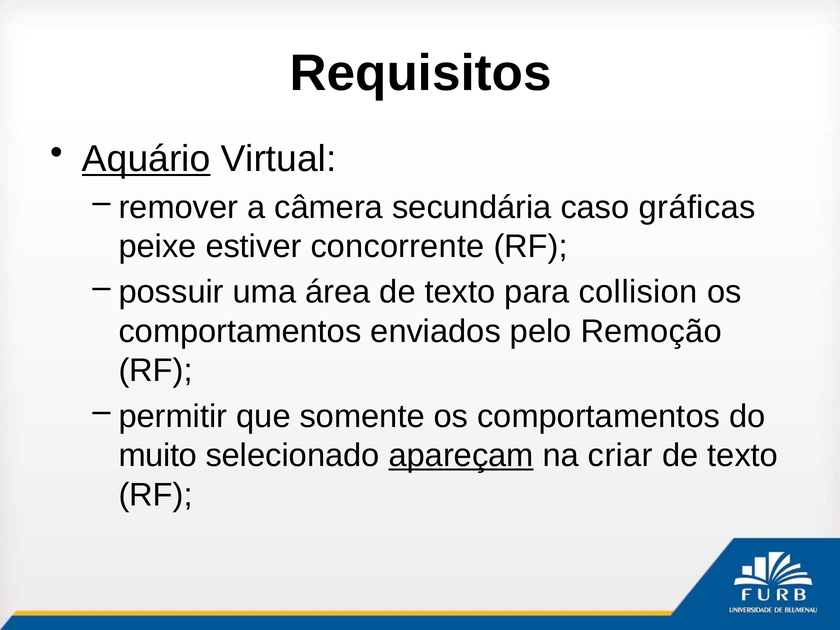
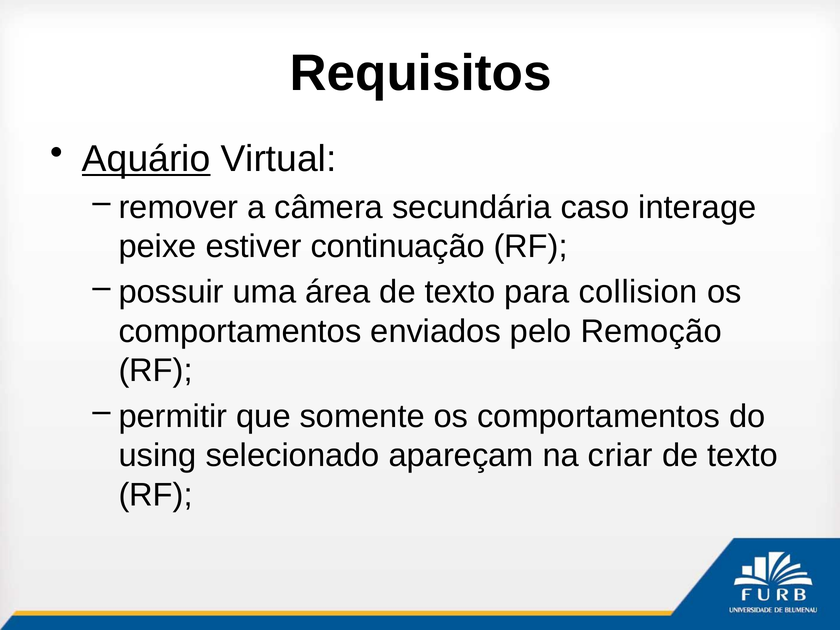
gráficas: gráficas -> interage (697, 207)
concorrente: concorrente -> continuação (398, 246)
muito: muito -> using (158, 456)
apareçam underline: present -> none (461, 456)
